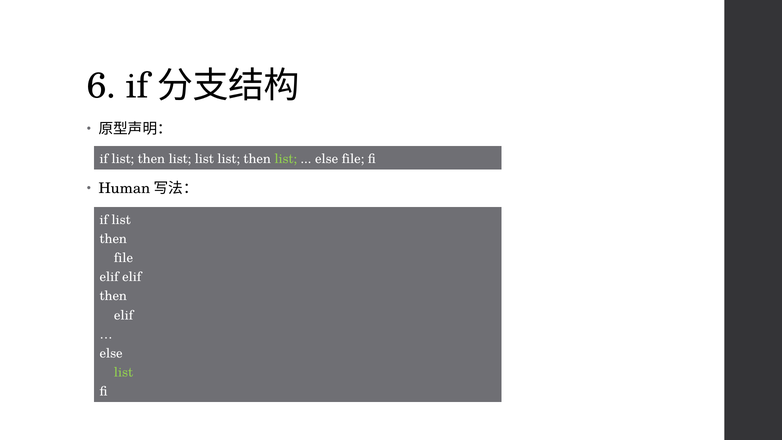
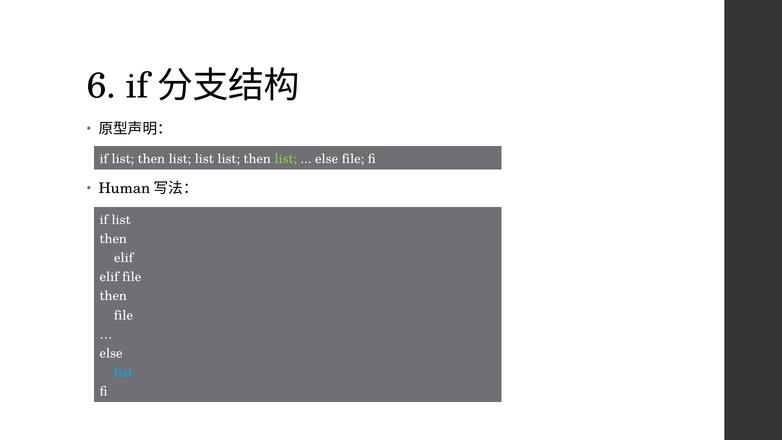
file: file -> elif (124, 258)
elif elif: elif -> file (132, 277)
elif: elif -> file (124, 315)
list colour: light green -> light blue (124, 372)
